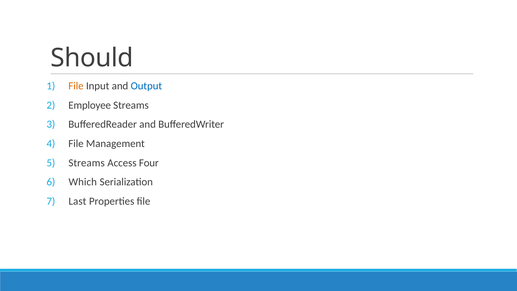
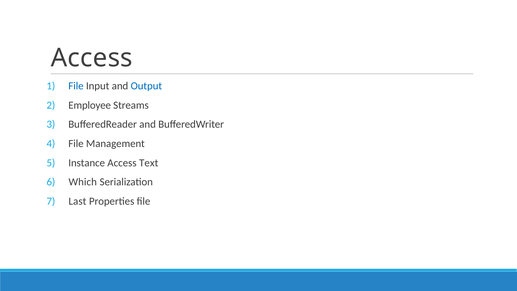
Should: Should -> Access (92, 58)
File colour: orange -> blue (76, 86)
Streams: Streams -> Instance (87, 163)
Four: Four -> Text (149, 163)
